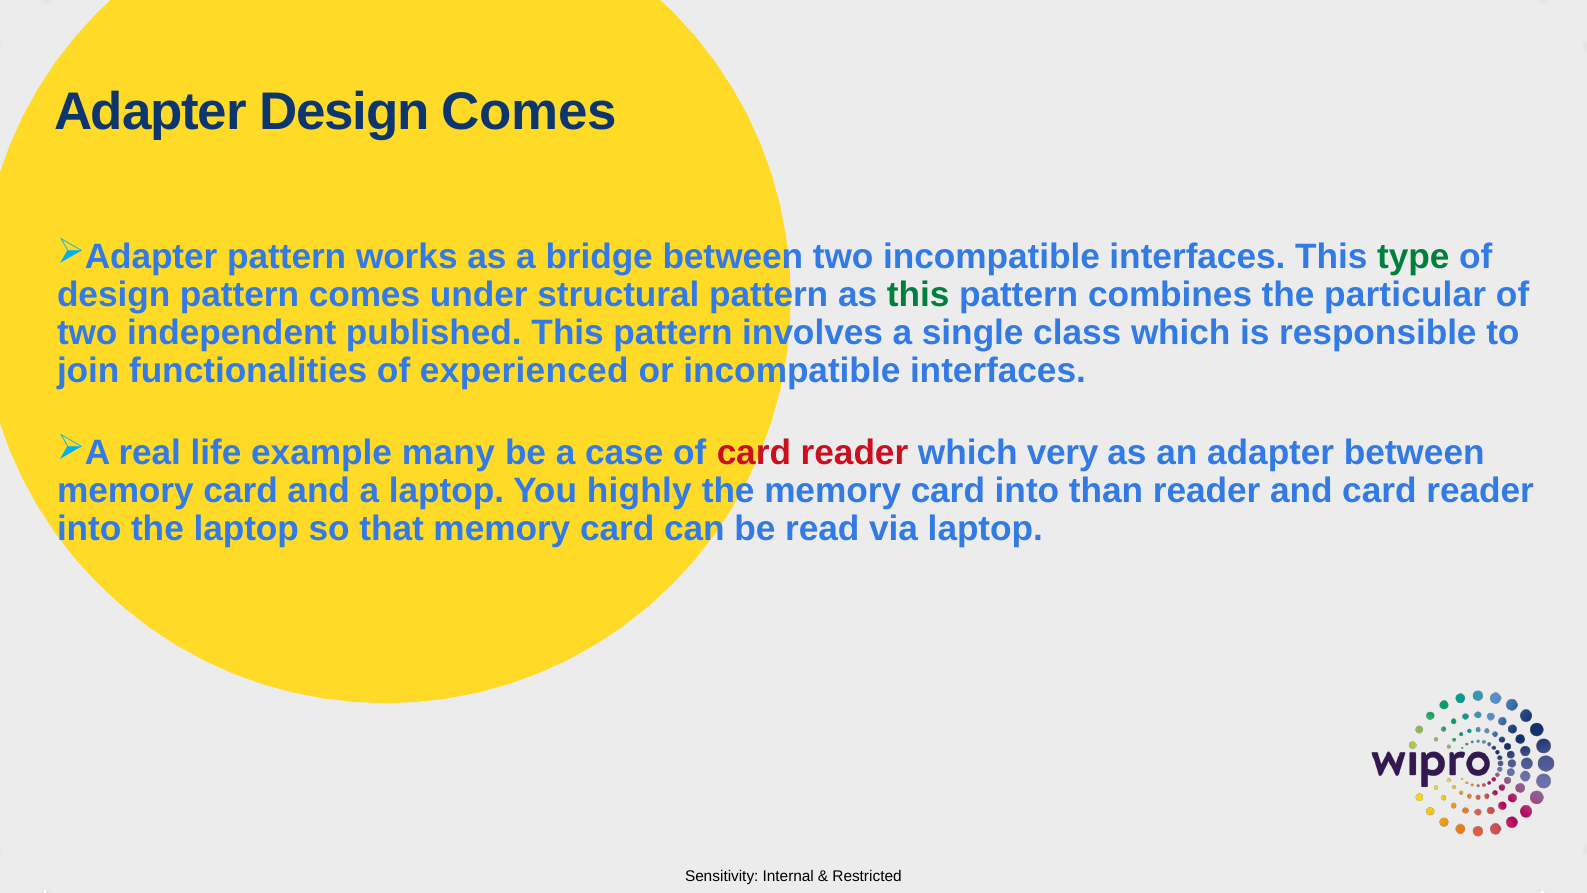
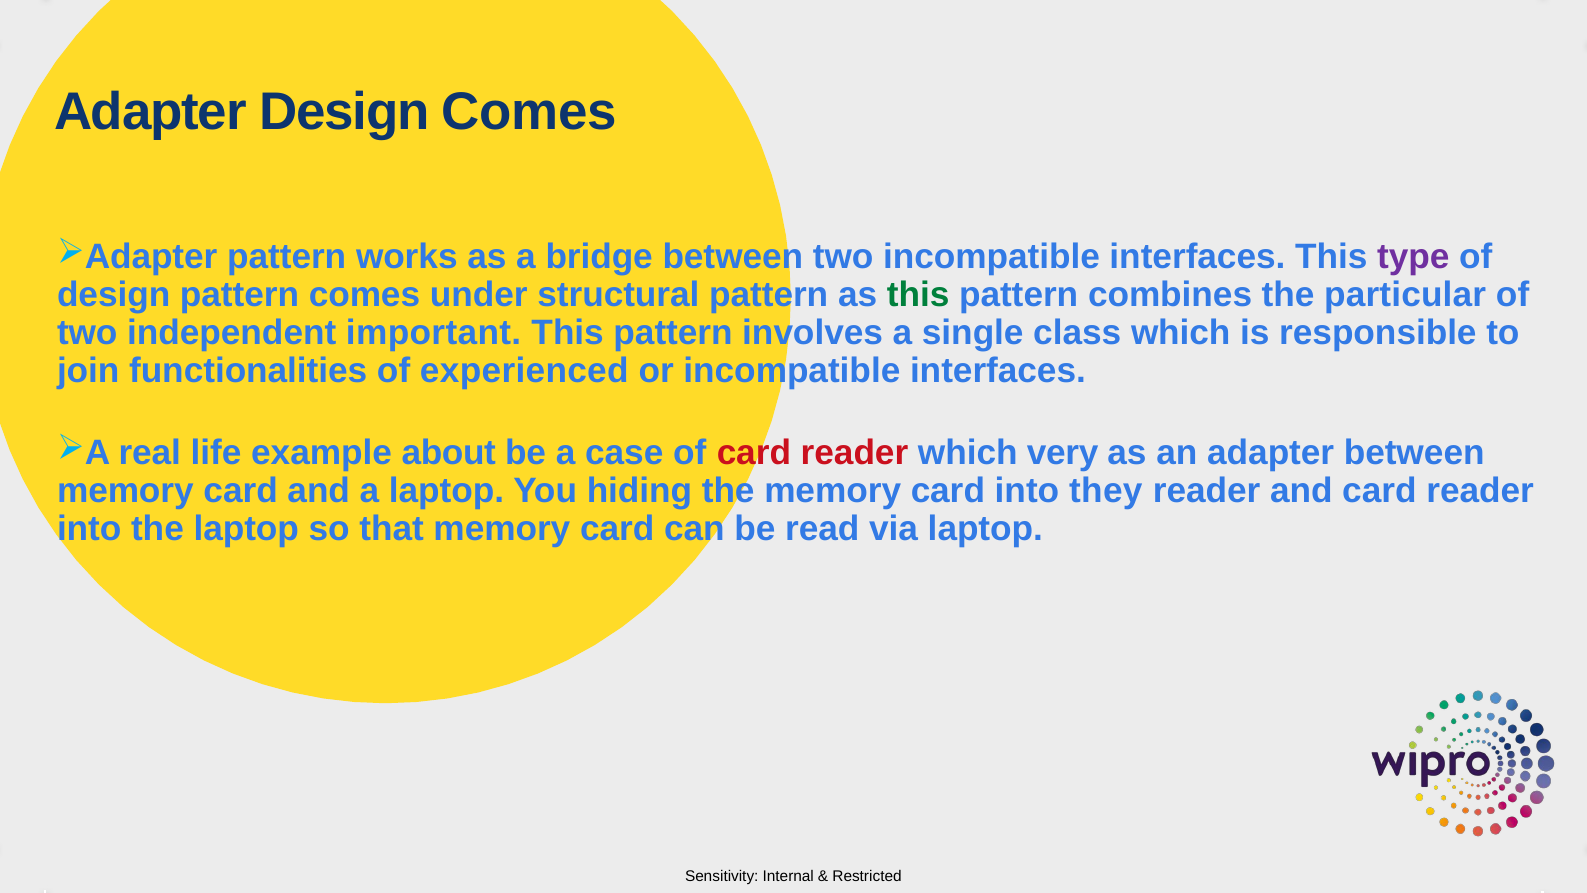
type colour: green -> purple (1413, 257)
published: published -> important (434, 333)
many: many -> about (449, 453)
highly: highly -> hiding (639, 491)
than: than -> they (1106, 491)
